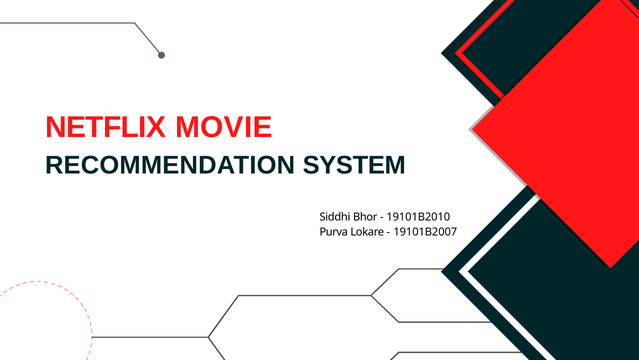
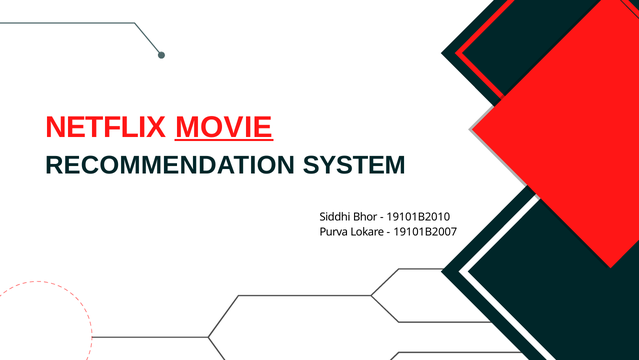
MOVIE underline: none -> present (224, 127)
